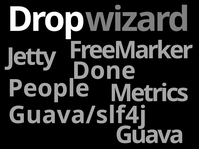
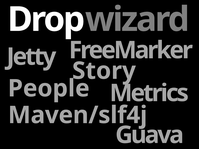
Done: Done -> Story (104, 71)
Guava/slf4j: Guava/slf4j -> Maven/slf4j (78, 115)
